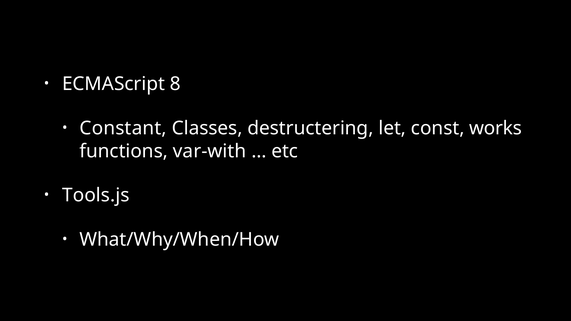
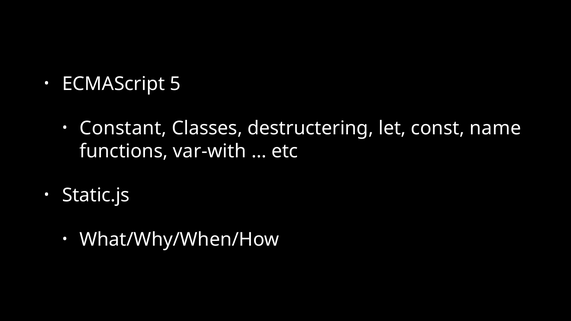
8: 8 -> 5 (175, 84)
works: works -> name (495, 128)
Tools.js: Tools.js -> Static.js (96, 195)
